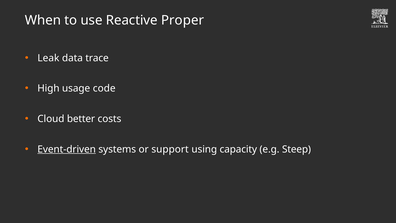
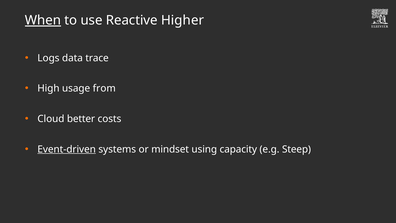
When underline: none -> present (43, 20)
Proper: Proper -> Higher (183, 20)
Leak: Leak -> Logs (48, 58)
code: code -> from (104, 88)
support: support -> mindset (170, 149)
